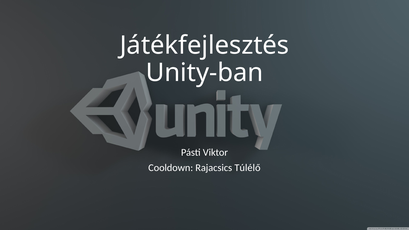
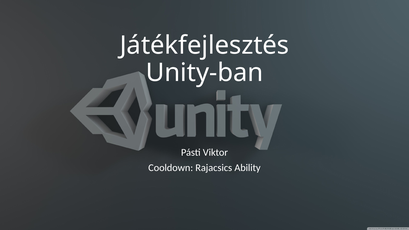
Túlélő: Túlélő -> Ability (248, 168)
